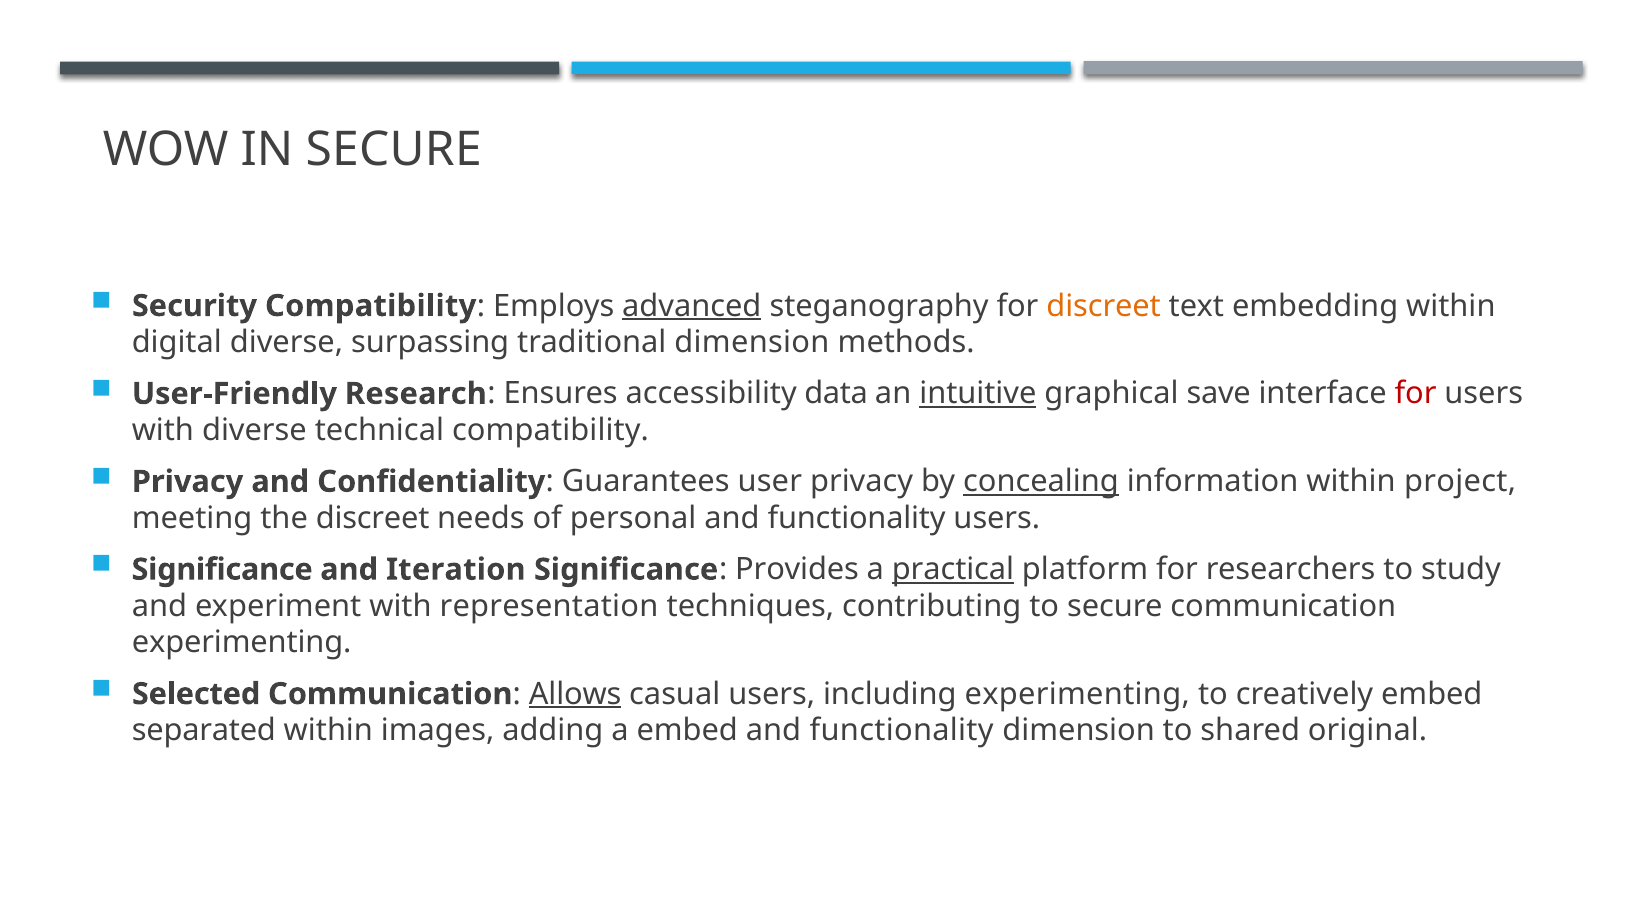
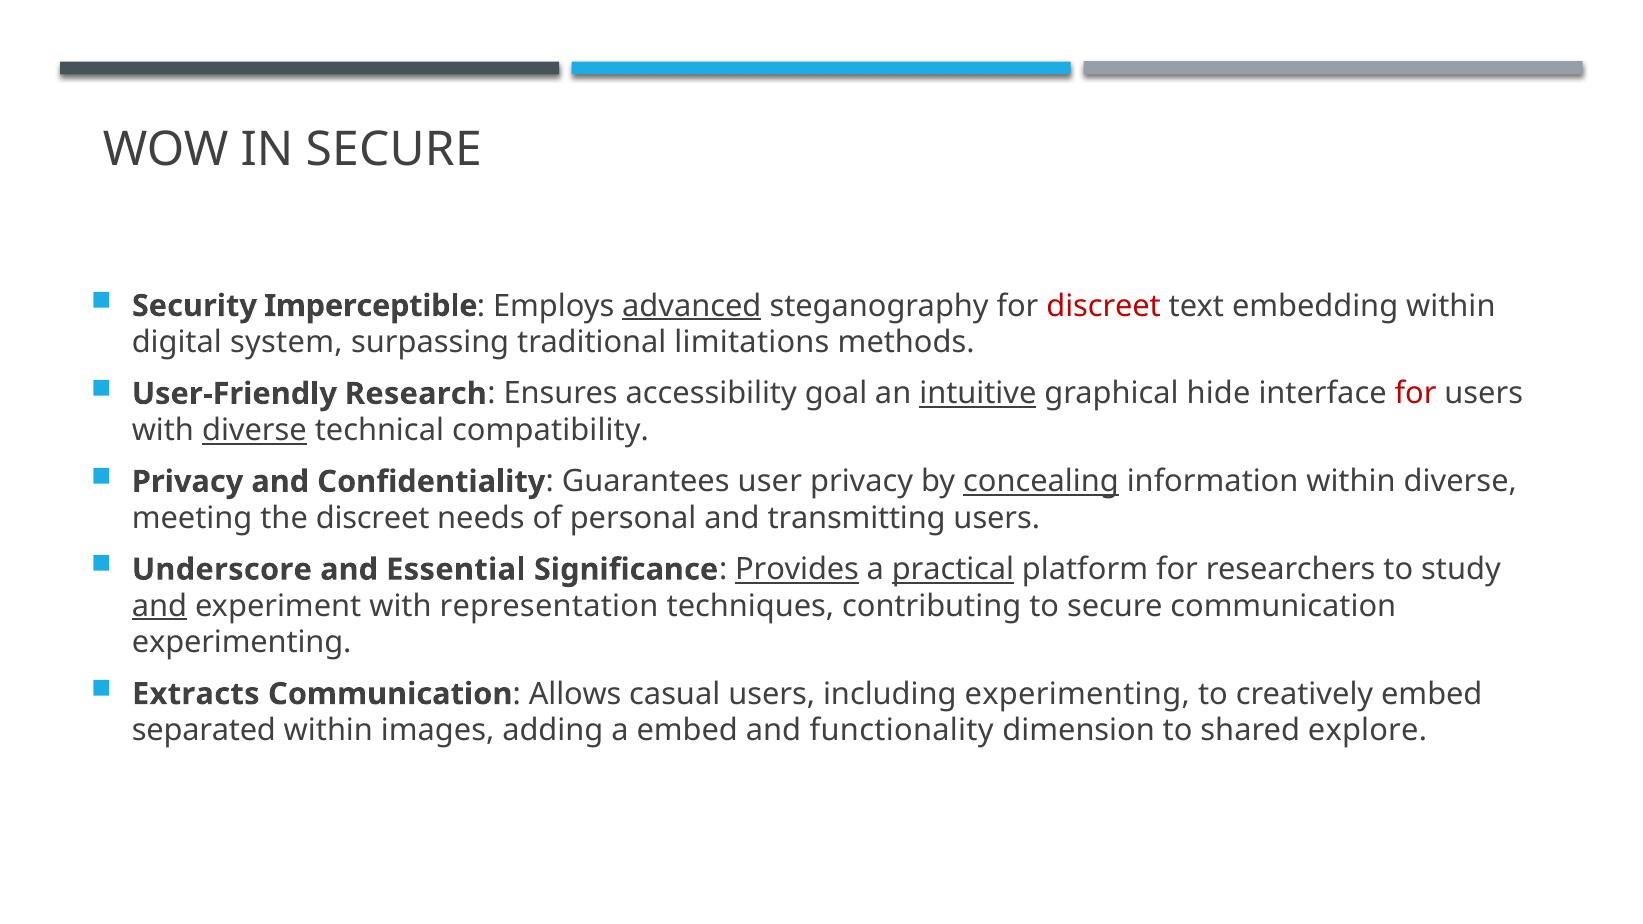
Security Compatibility: Compatibility -> Imperceptible (371, 306)
discreet colour: orange -> red (1104, 306)
digital diverse: diverse -> system (286, 343)
traditional dimension: dimension -> limitations (752, 343)
data: data -> goal (836, 394)
save: save -> hide (1219, 394)
diverse underline: none -> present (254, 430)
within project: project -> diverse (1460, 482)
personal and functionality: functionality -> transmitting (857, 518)
Significance: Significance -> Underscore (222, 570)
Iteration: Iteration -> Essential (456, 570)
Provides underline: none -> present (797, 570)
and underline: none -> present (159, 606)
Selected: Selected -> Extracts (196, 694)
Allows underline: present -> none (575, 694)
original: original -> explore (1368, 731)
